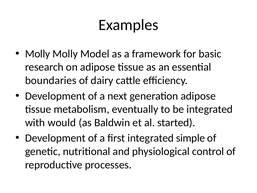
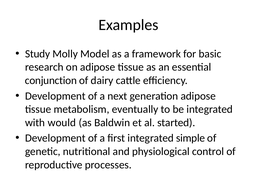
Molly: Molly -> Study (38, 54)
boundaries: boundaries -> conjunction (51, 80)
